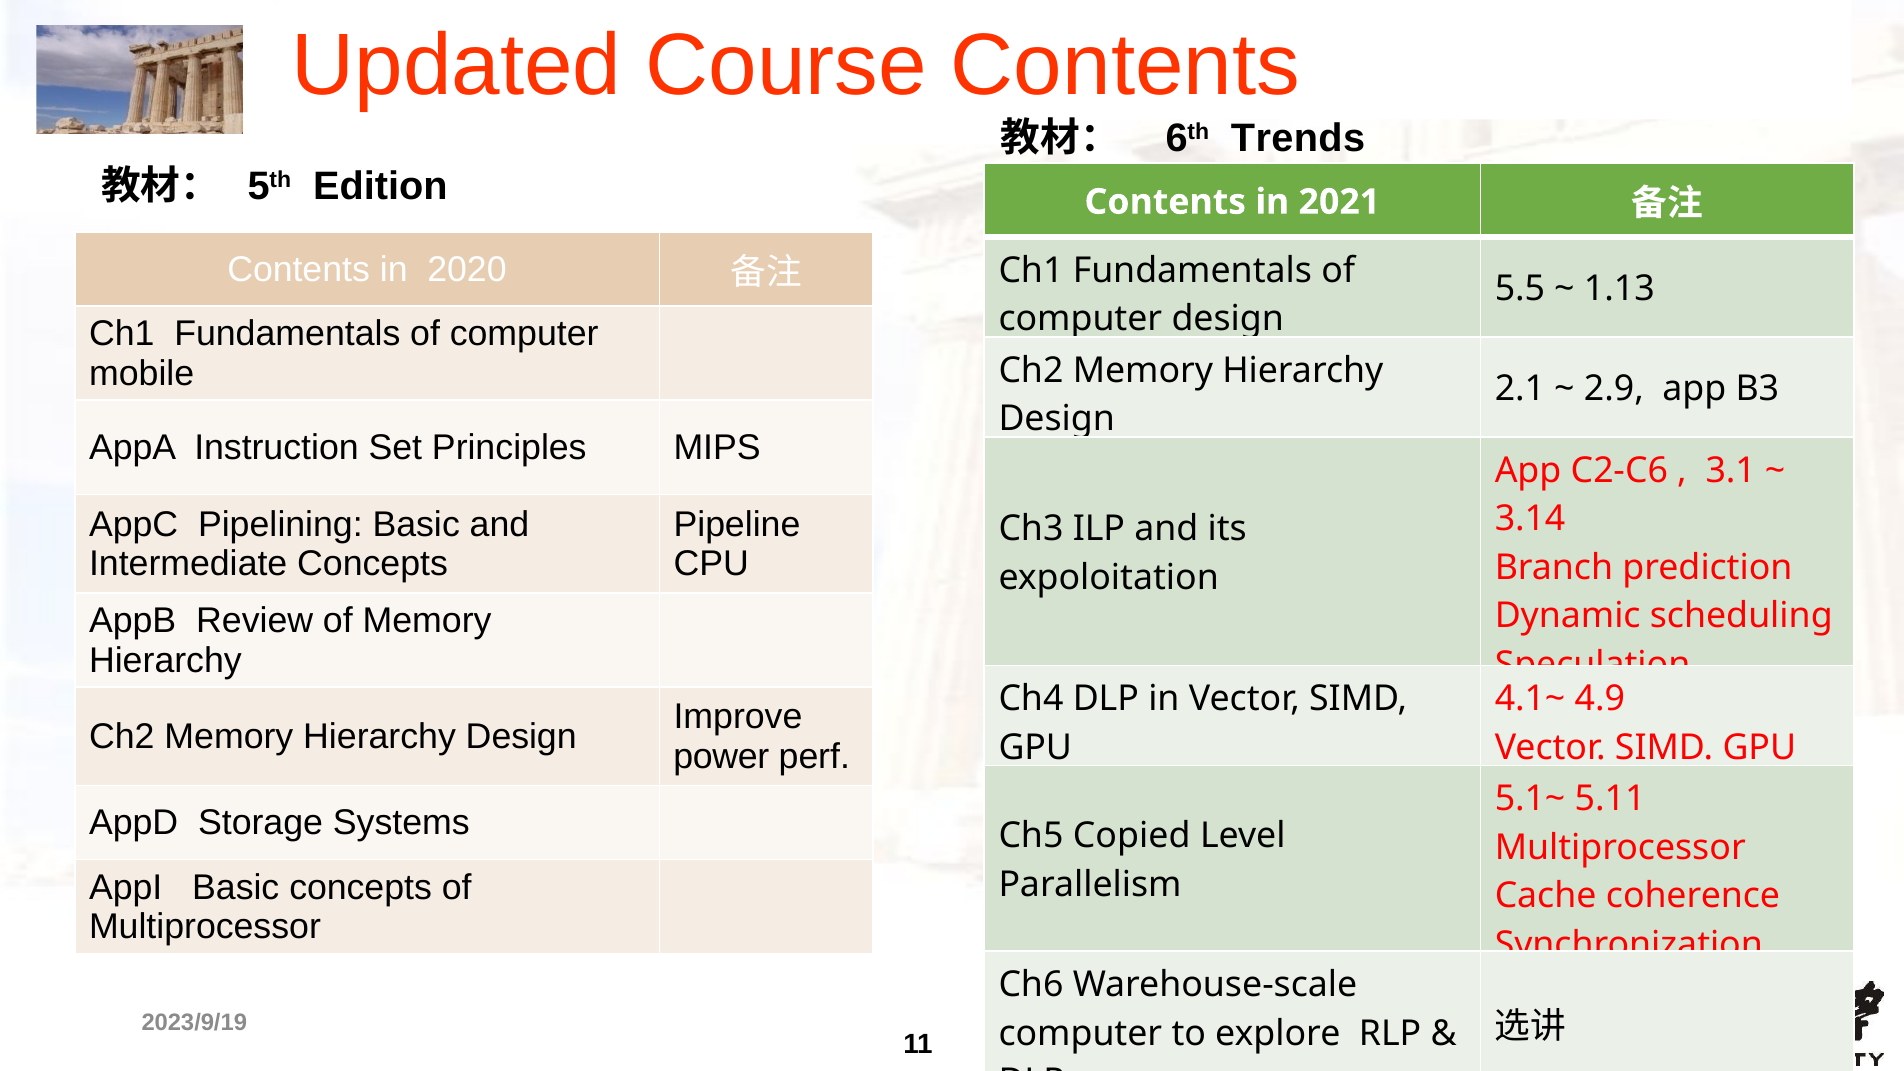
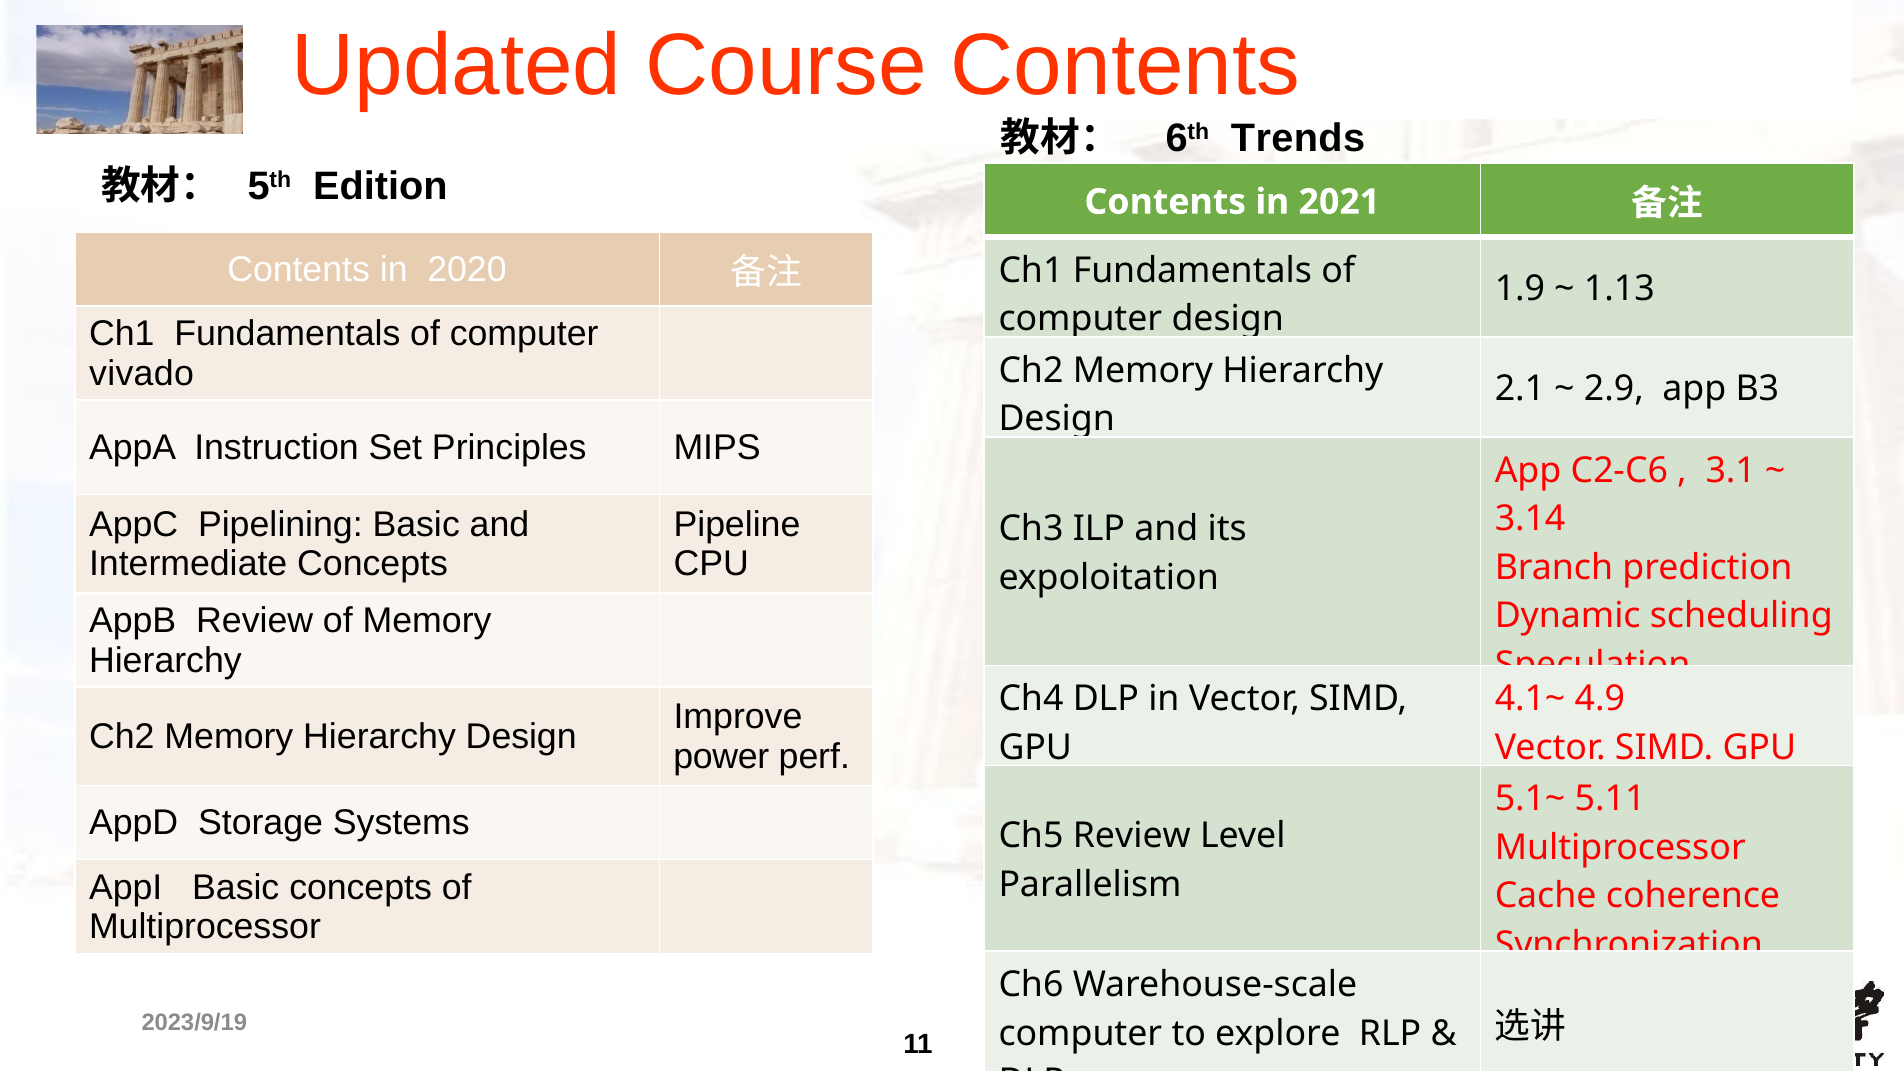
5.5: 5.5 -> 1.9 (1520, 289)
mobile: mobile -> vivado (142, 374)
Ch5 Copied: Copied -> Review (1132, 836)
